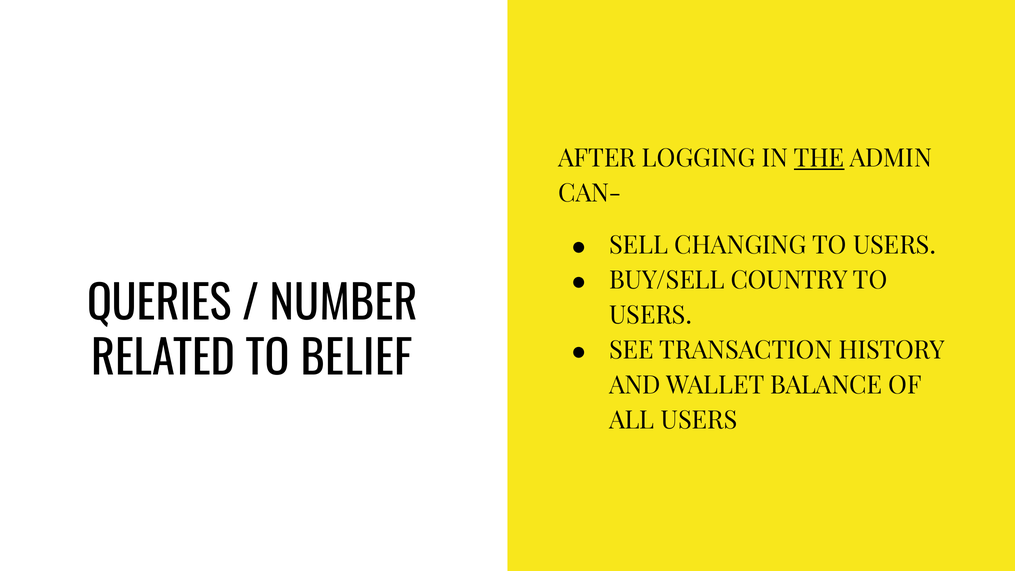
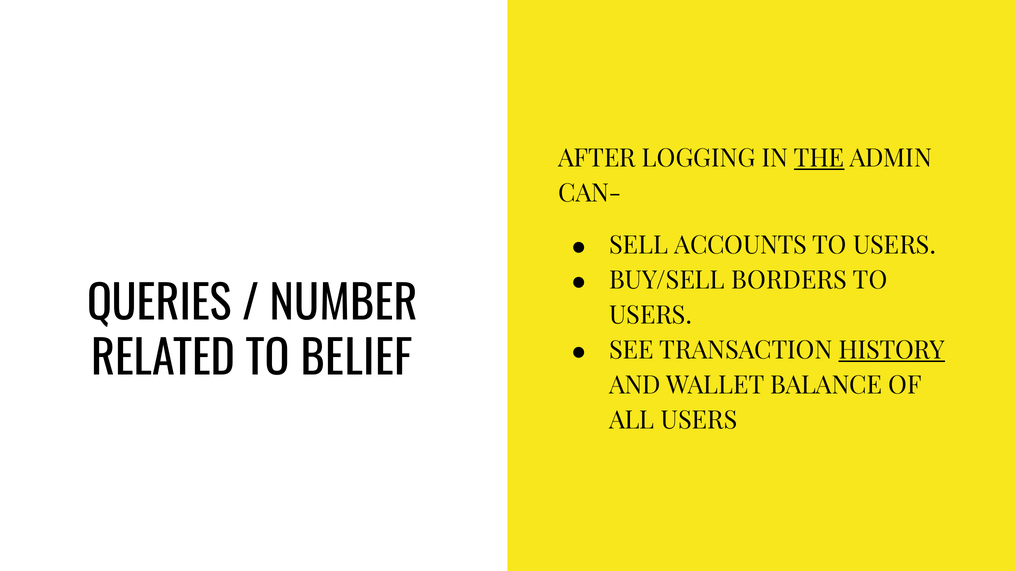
CHANGING: CHANGING -> ACCOUNTS (741, 245)
COUNTRY: COUNTRY -> BORDERS (789, 280)
HISTORY underline: none -> present (892, 350)
